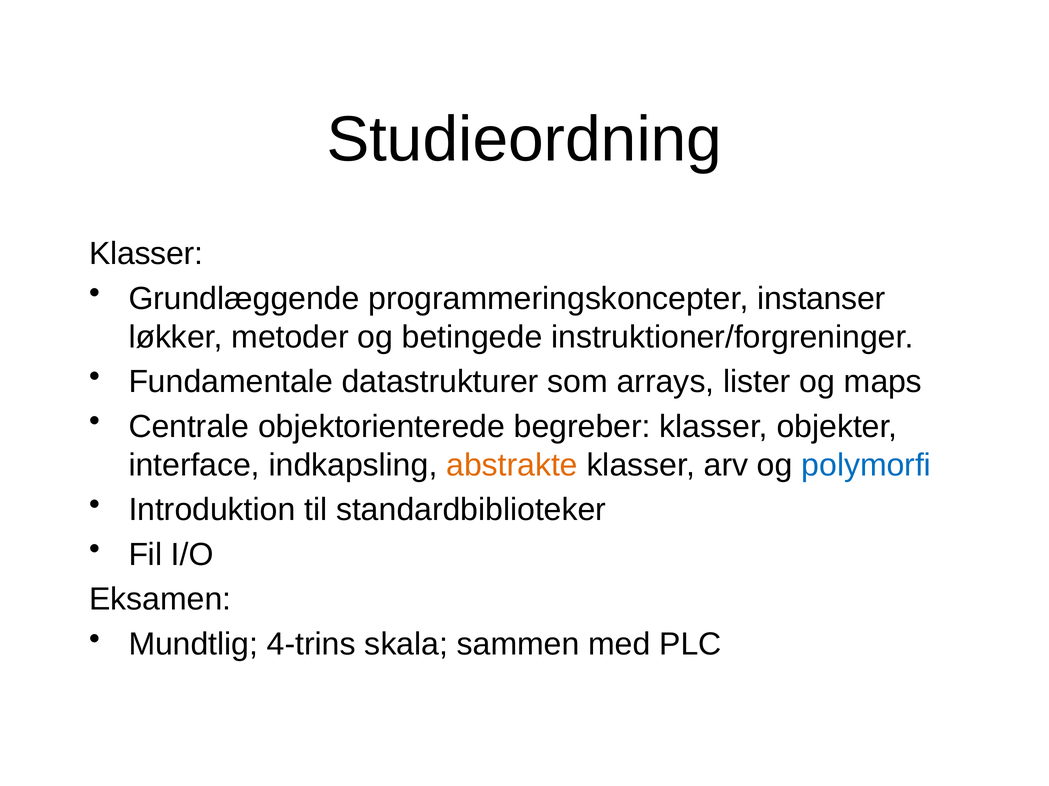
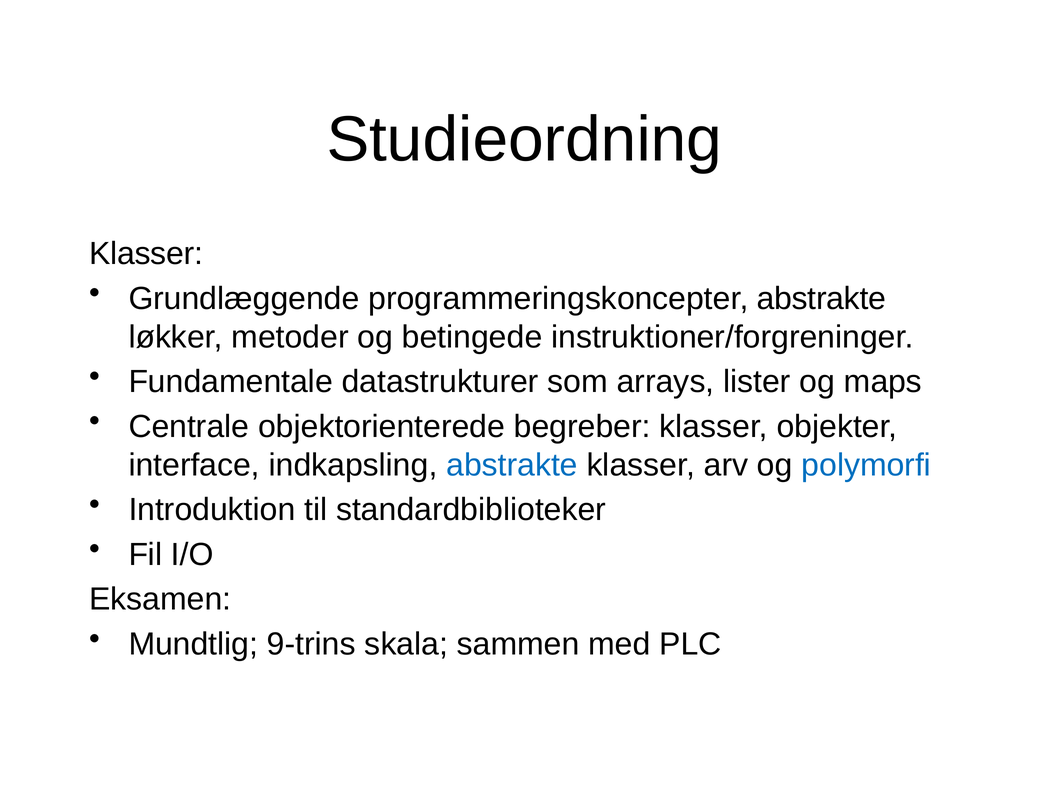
programmeringskoncepter instanser: instanser -> abstrakte (821, 299)
abstrakte colour: orange -> blue (512, 465)
4-trins: 4-trins -> 9-trins (311, 645)
